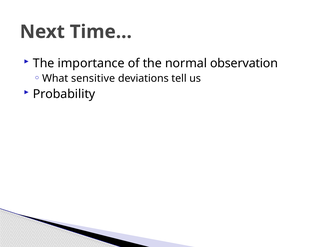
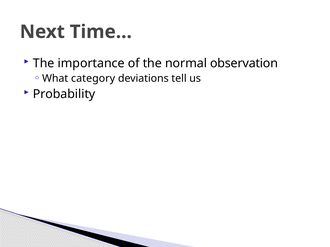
sensitive: sensitive -> category (93, 78)
